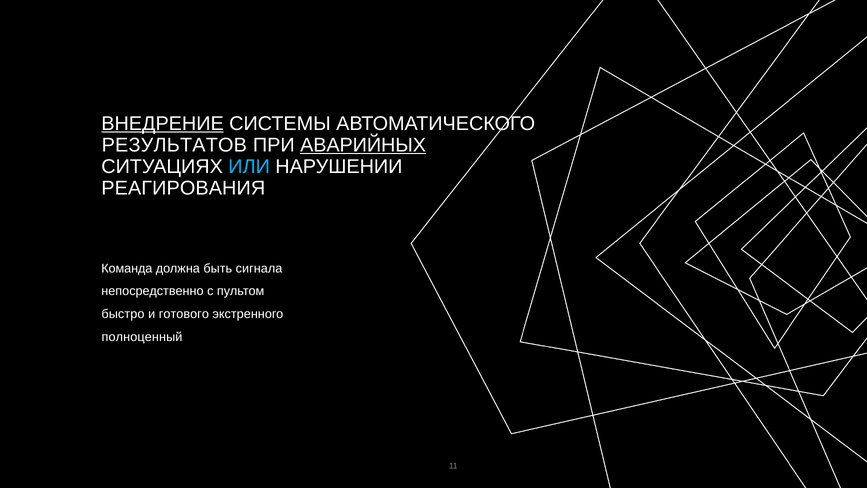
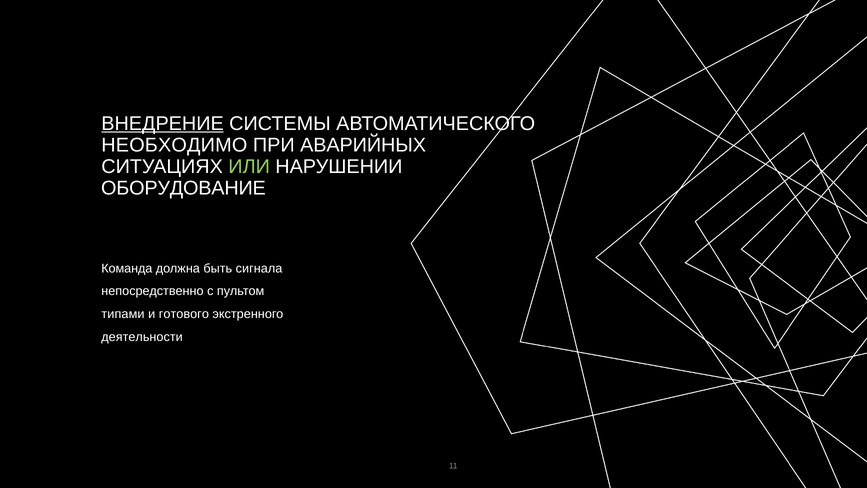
РЕЗУЛЬТАТОВ: РЕЗУЛЬТАТОВ -> НЕОБХОДИМО (174, 145)
АВАРИЙНЫХ underline: present -> none (363, 145)
ИЛИ colour: light blue -> light green (249, 166)
РЕАГИРОВАНИЯ: РЕАГИРОВАНИЯ -> ОБОРУДОВАНИЕ (183, 188)
быстро: быстро -> типами (123, 314)
полноценный: полноценный -> деятельности (142, 337)
